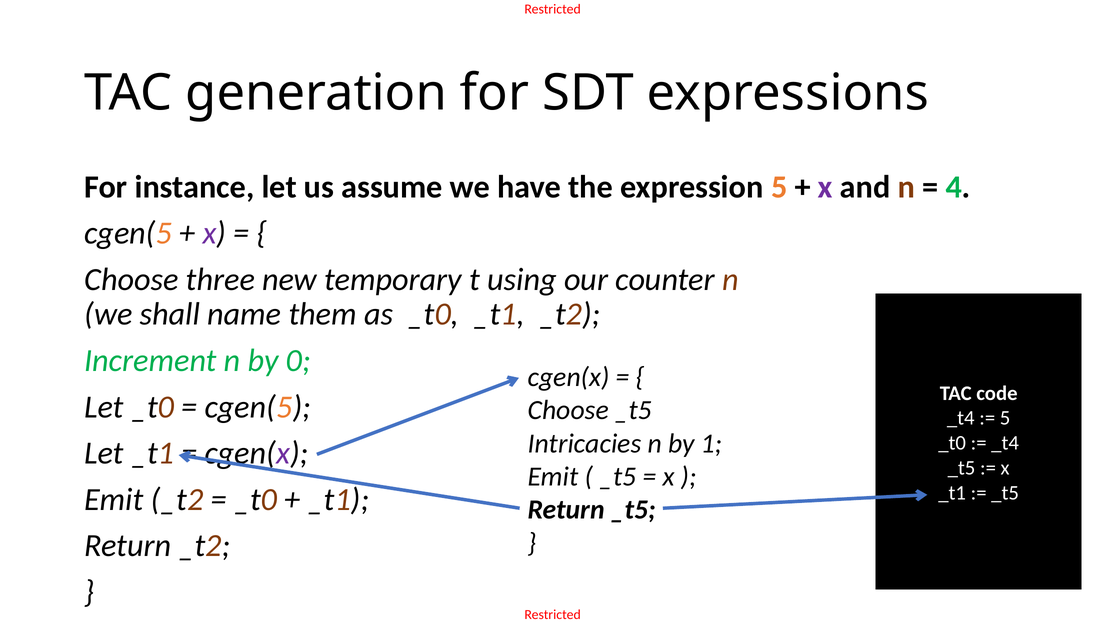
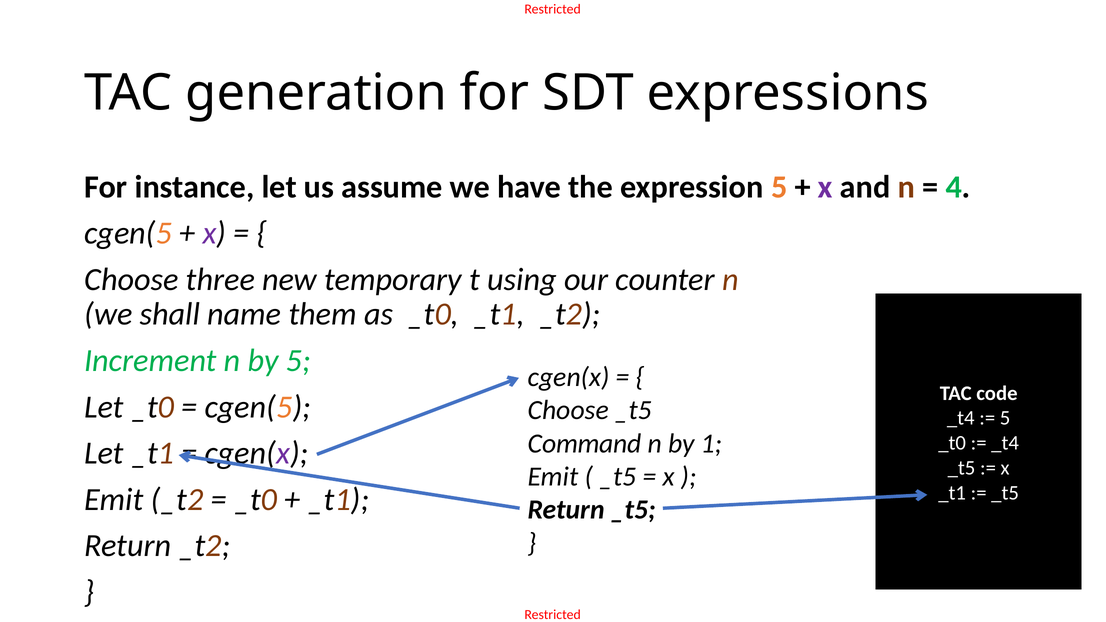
by 0: 0 -> 5 (298, 361)
Intricacies: Intricacies -> Command (585, 444)
